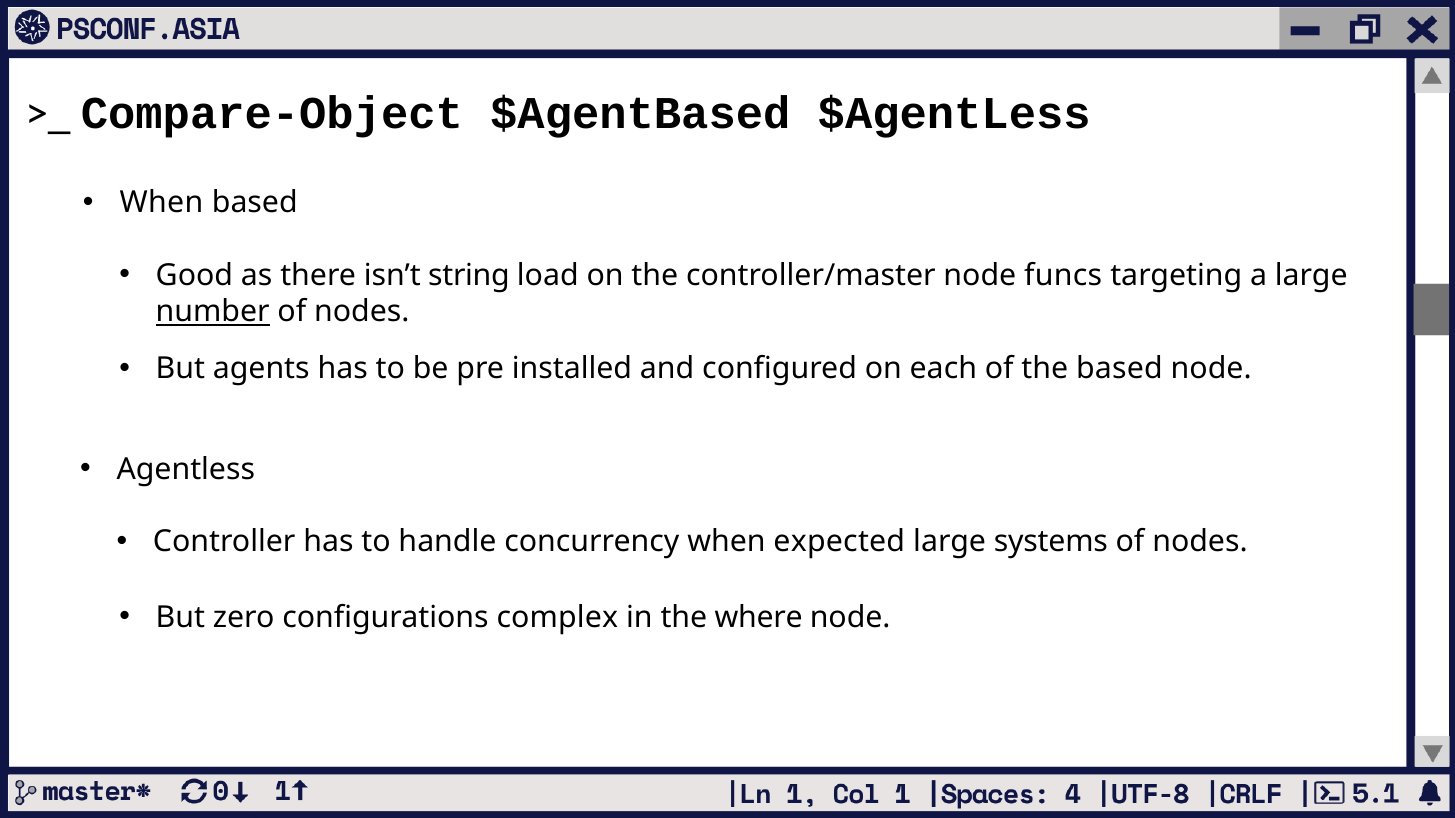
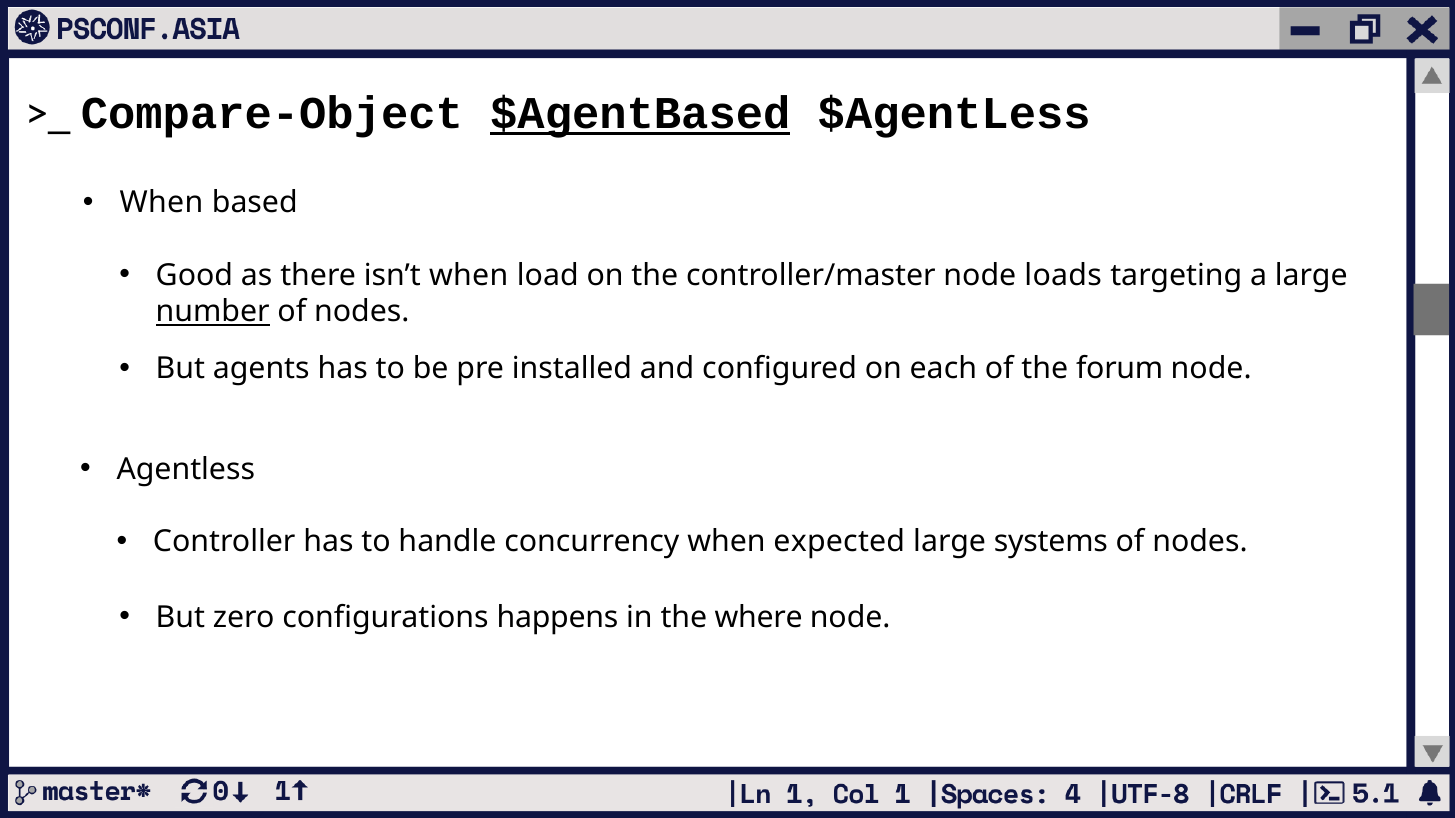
$AgentBased underline: none -> present (640, 114)
isn’t string: string -> when (469, 276)
funcs: funcs -> loads (1063, 276)
the based: based -> forum (1120, 369)
complex: complex -> happens (557, 617)
